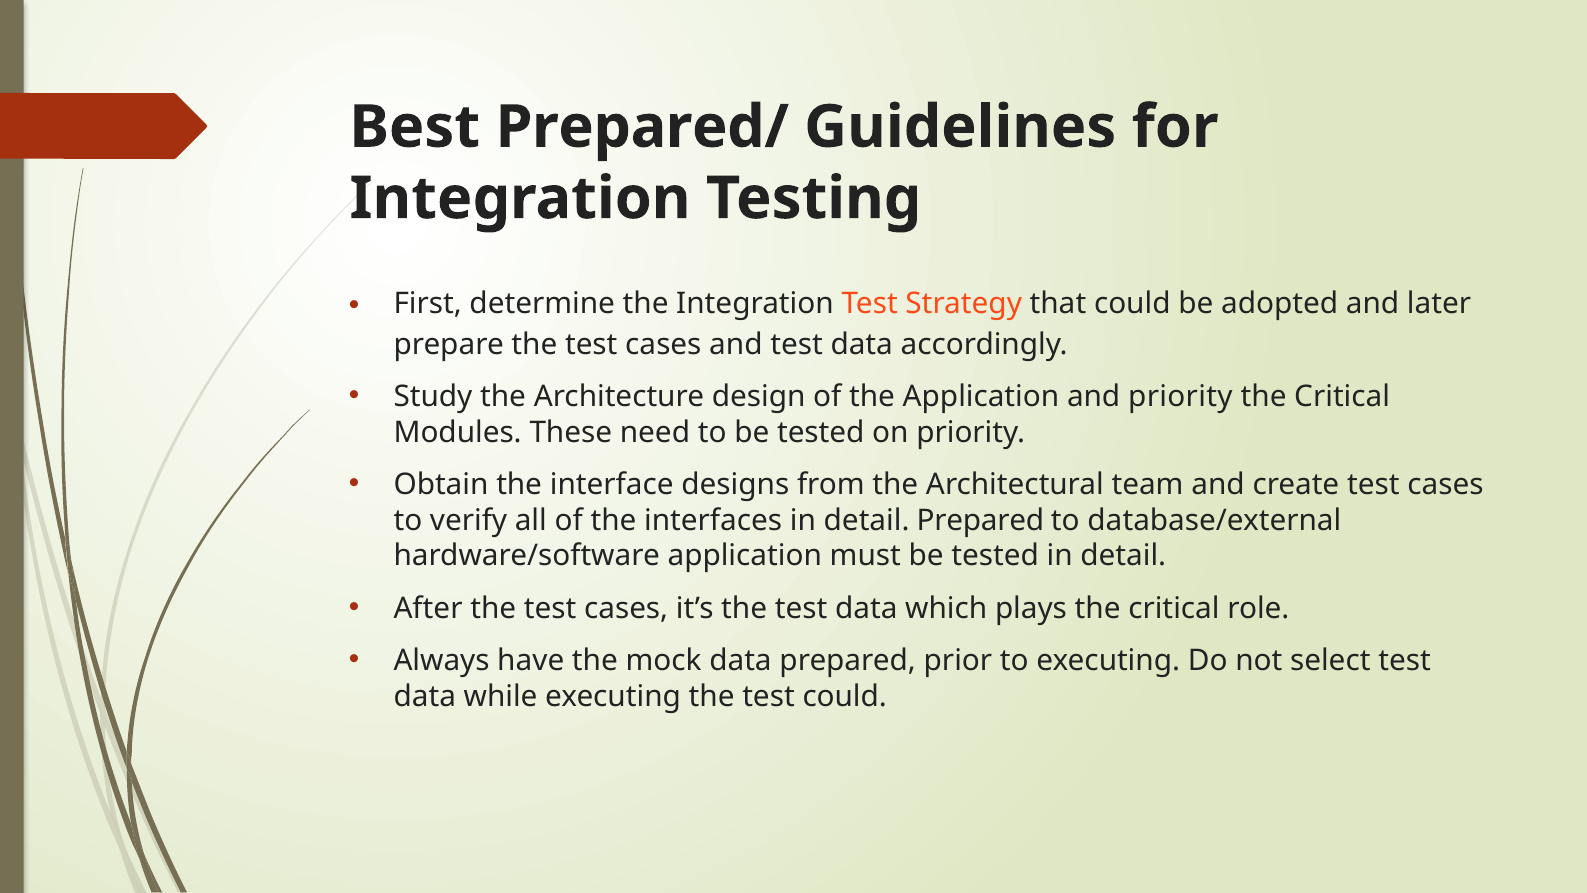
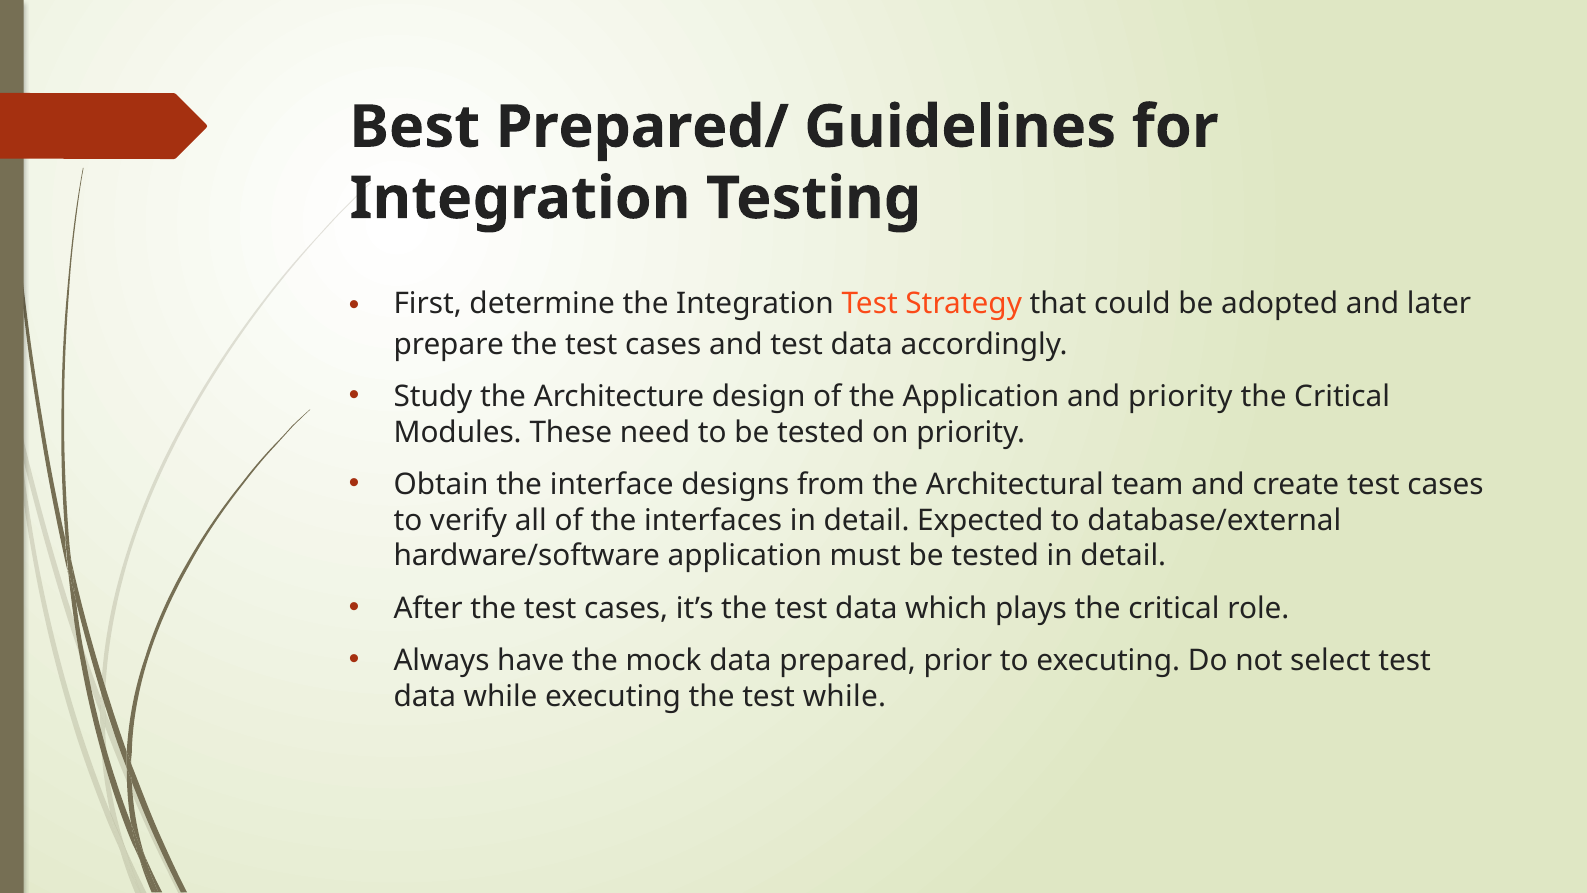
detail Prepared: Prepared -> Expected (980, 520)
test could: could -> while (844, 696)
